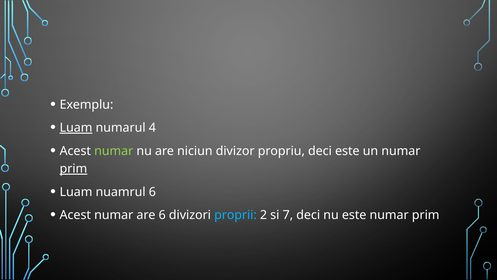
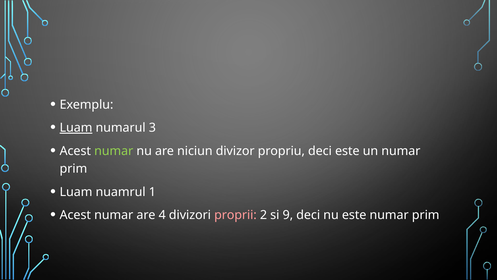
4: 4 -> 3 (152, 128)
prim underline: present -> none (73, 169)
nuamrul 6: 6 -> 1 (152, 192)
are 6: 6 -> 4 (162, 215)
proprii colour: light blue -> pink (235, 215)
7: 7 -> 9 (288, 215)
